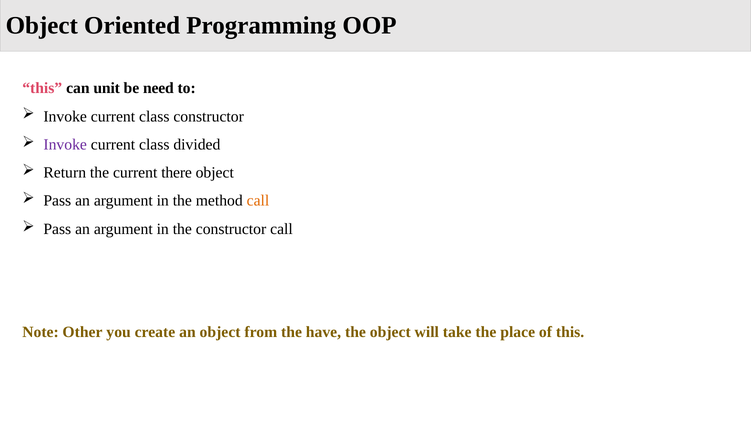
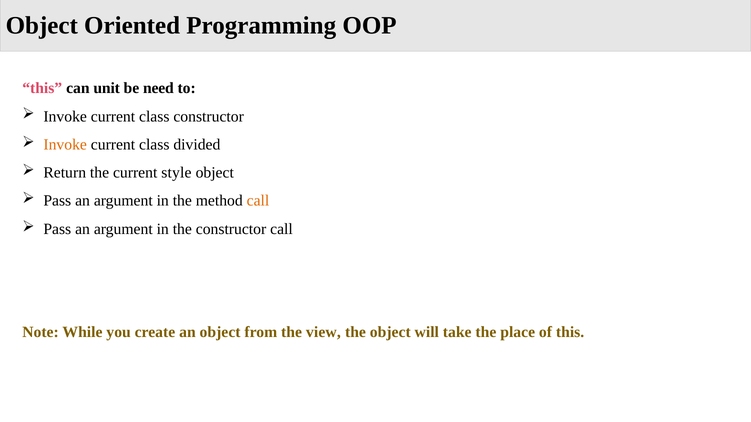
Invoke colour: purple -> orange (65, 145)
there: there -> style (176, 173)
Other: Other -> While (82, 332)
have: have -> view (323, 332)
